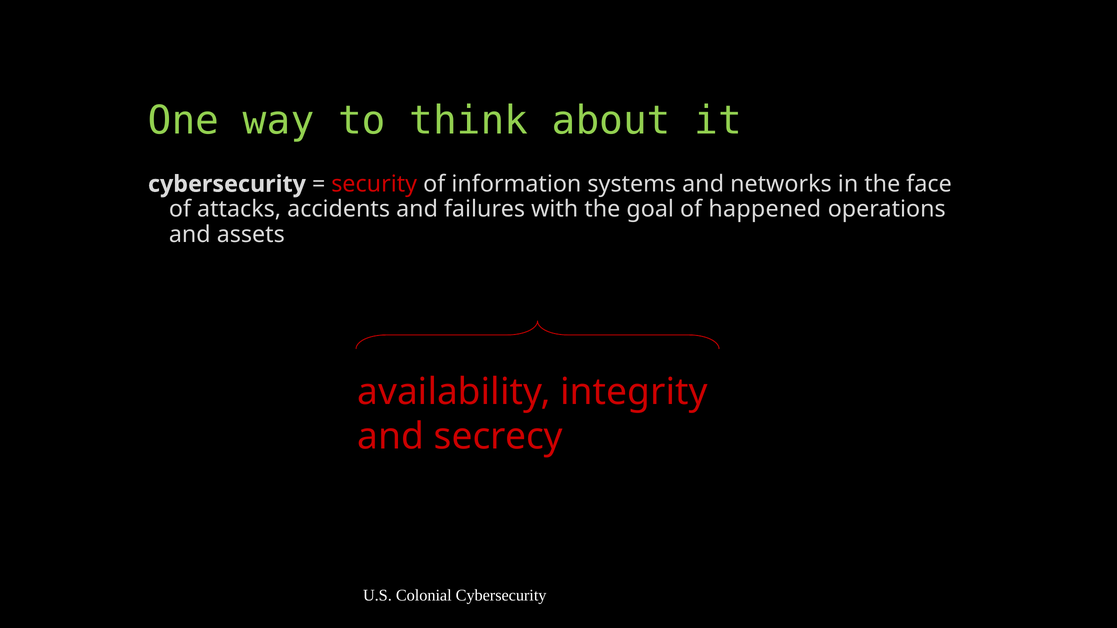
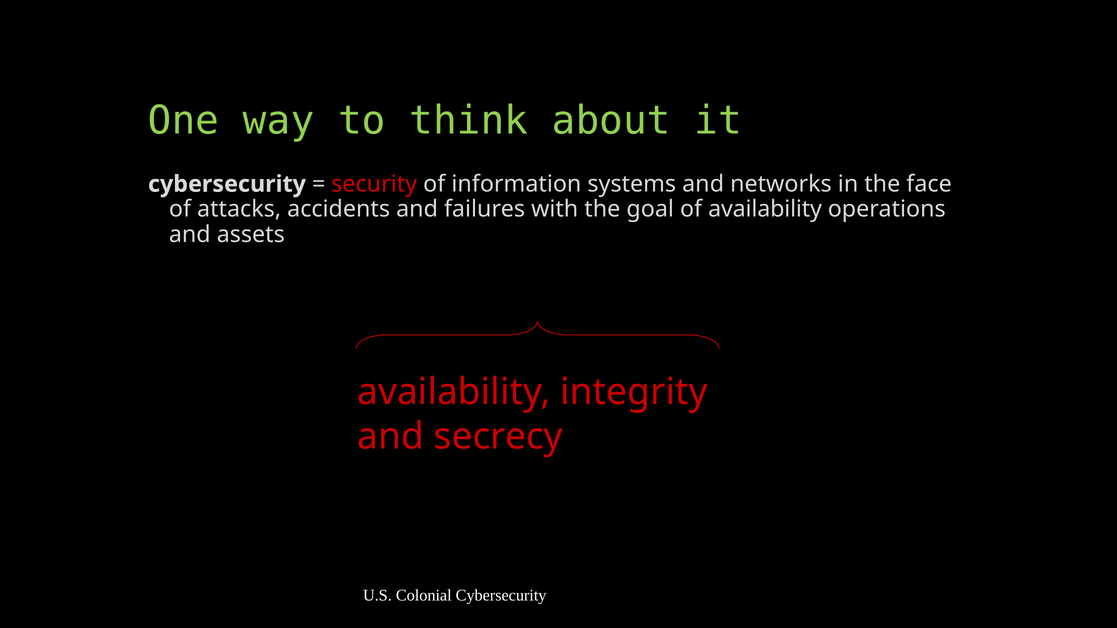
of happened: happened -> availability (765, 209)
